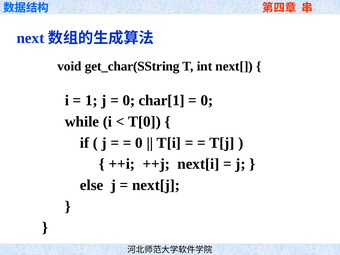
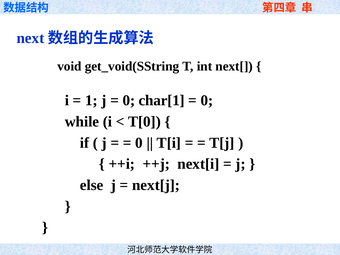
get_char(SString: get_char(SString -> get_void(SString (132, 66)
